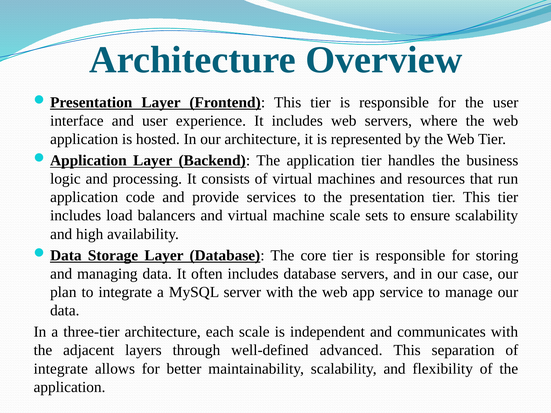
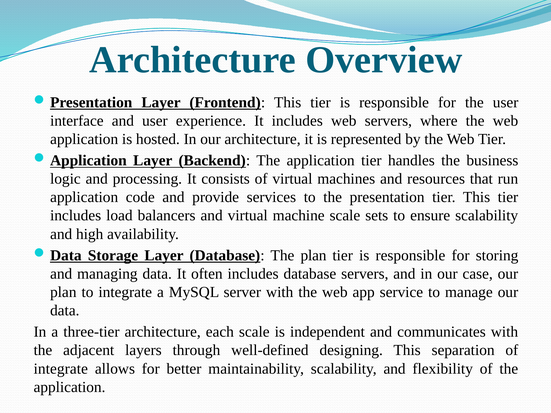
The core: core -> plan (313, 256)
advanced: advanced -> designing (351, 350)
